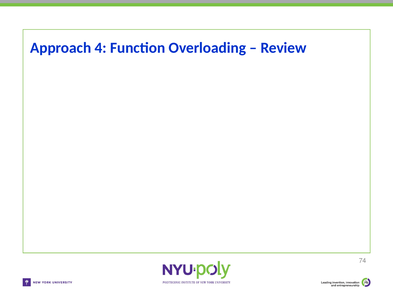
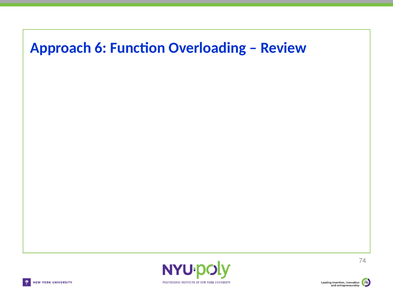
4: 4 -> 6 (101, 48)
